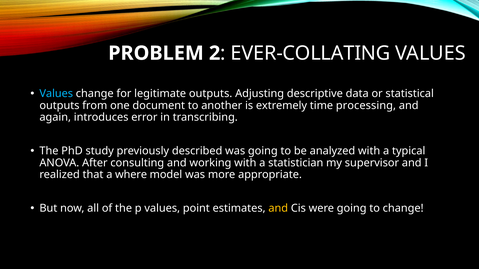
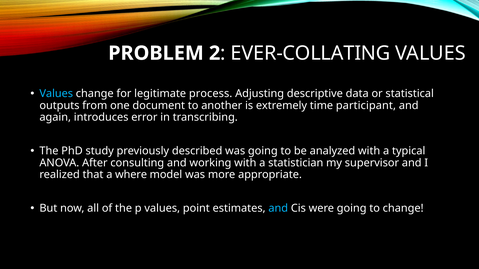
legitimate outputs: outputs -> process (211, 94)
processing: processing -> participant (366, 106)
and colour: yellow -> light blue (278, 209)
